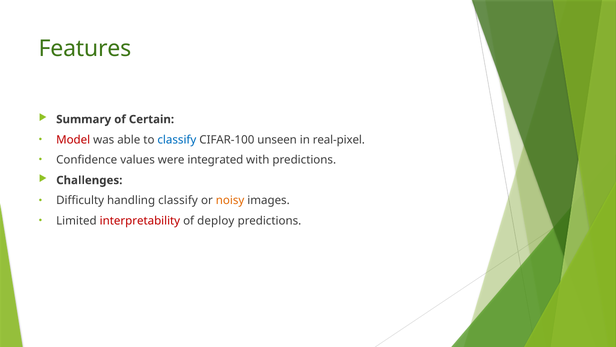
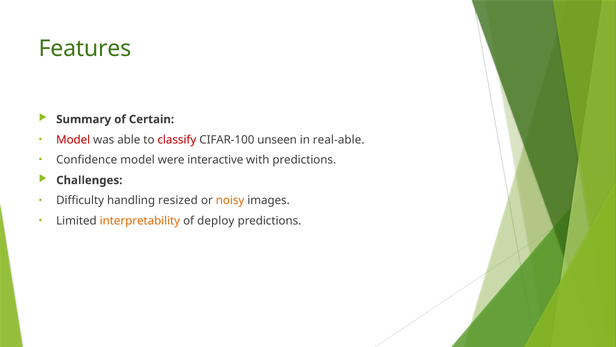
classify colour: blue -> red (177, 139)
real-pixel: real-pixel -> real-able (339, 139)
Confidence values: values -> model (138, 160)
integrated: integrated -> interactive (215, 160)
handling classify: classify -> resized (178, 200)
interpretability colour: red -> orange (140, 221)
